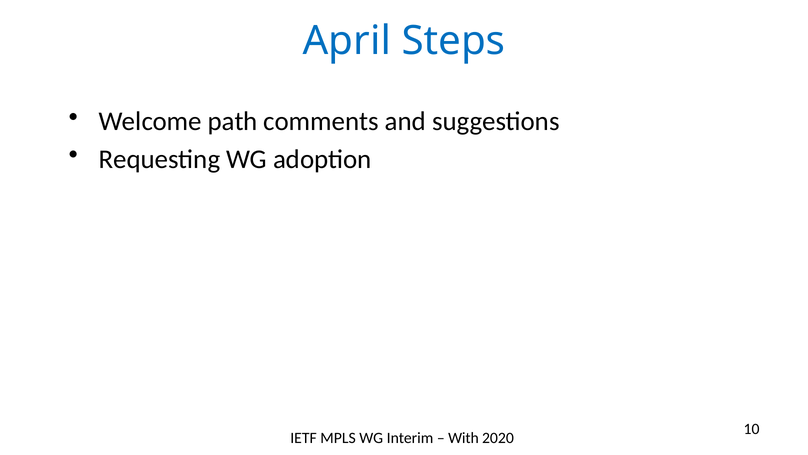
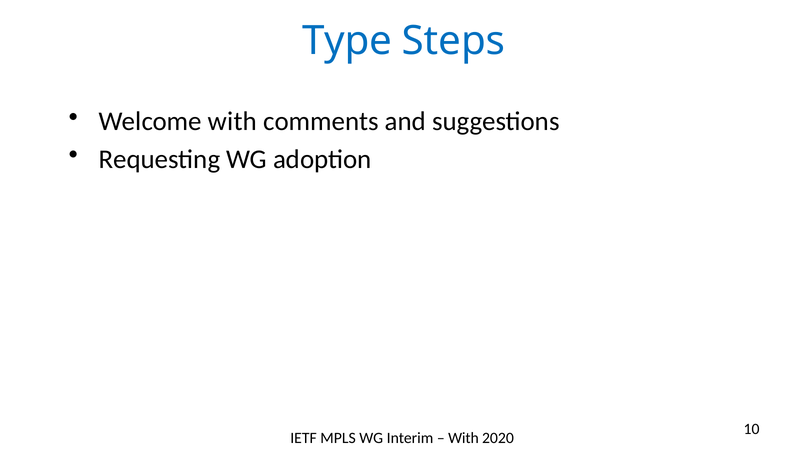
April: April -> Type (347, 41)
Welcome path: path -> with (232, 121)
